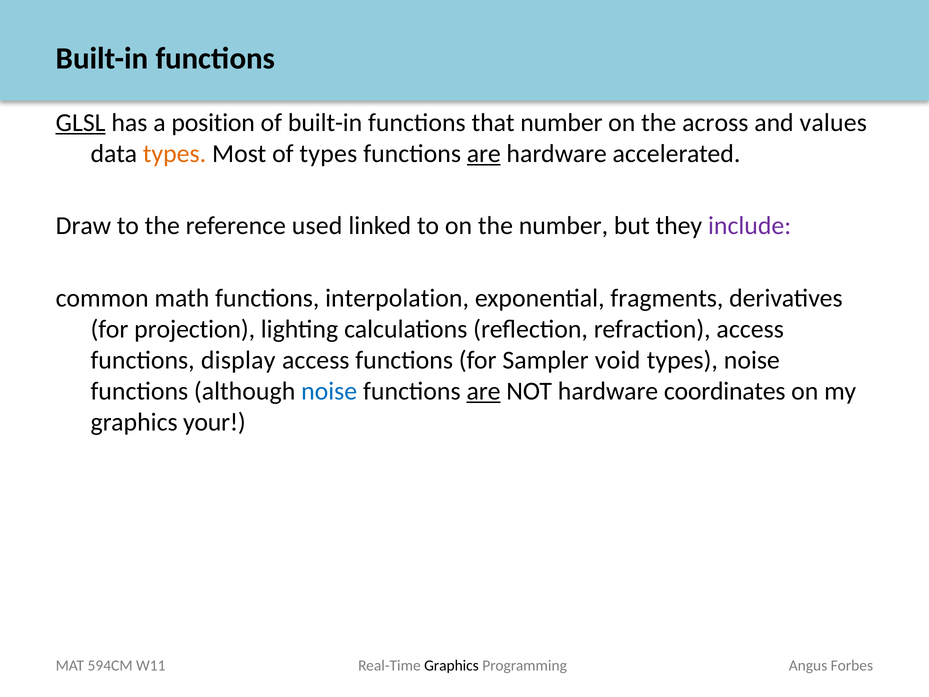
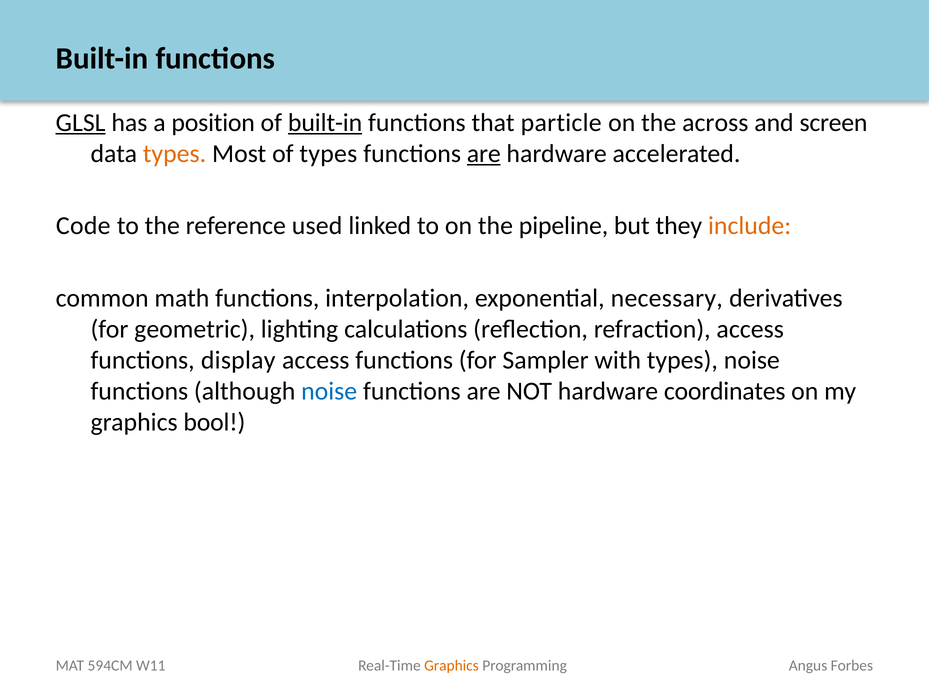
built-in underline: none -> present (325, 123)
that number: number -> particle (561, 123)
values: values -> screen (833, 123)
Draw: Draw -> Code (83, 226)
the number: number -> pipeline (564, 226)
include colour: purple -> orange (750, 226)
fragments: fragments -> necessary (667, 298)
projection: projection -> geometric (195, 329)
void: void -> with (618, 360)
are underline: present -> none (484, 391)
your: your -> bool (214, 422)
Graphics colour: black -> orange (451, 665)
